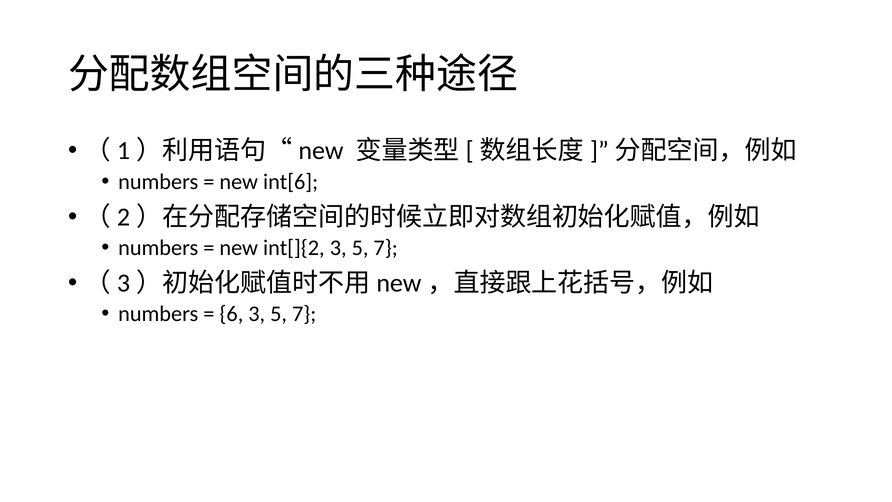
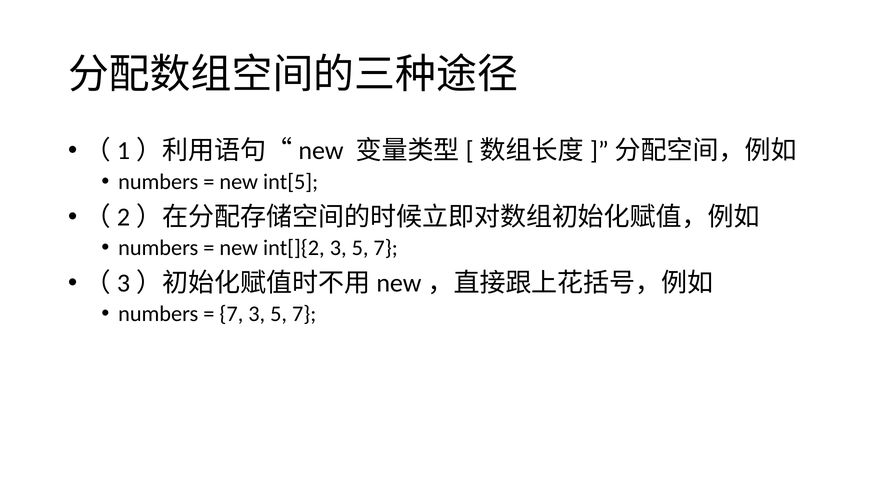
int[6: int[6 -> int[5 (291, 182)
6: 6 -> 7 (231, 314)
